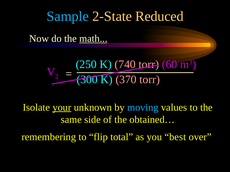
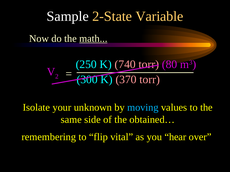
Sample colour: light blue -> white (68, 16)
Reduced: Reduced -> Variable (159, 16)
60: 60 -> 80 (170, 64)
your underline: present -> none (62, 108)
total: total -> vital (122, 137)
best: best -> hear (175, 137)
